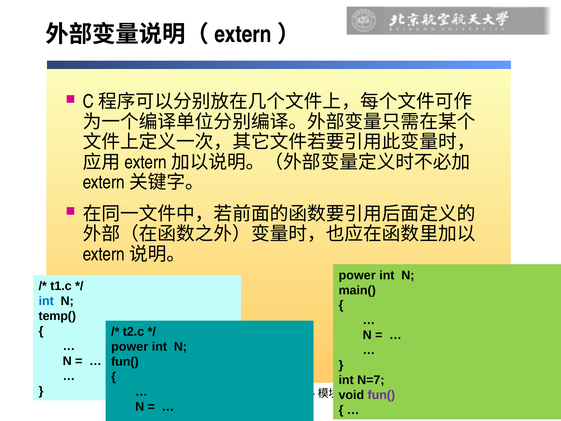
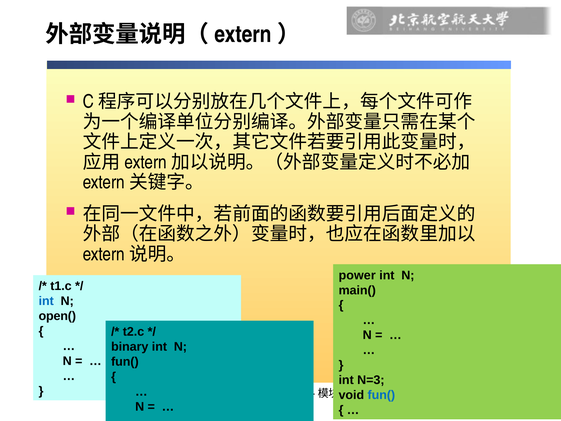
temp(: temp( -> open( (57, 316)
power: power -> binary (130, 347)
N=7: N=7 -> N=3 (371, 380)
fun( colour: purple -> blue (381, 395)
